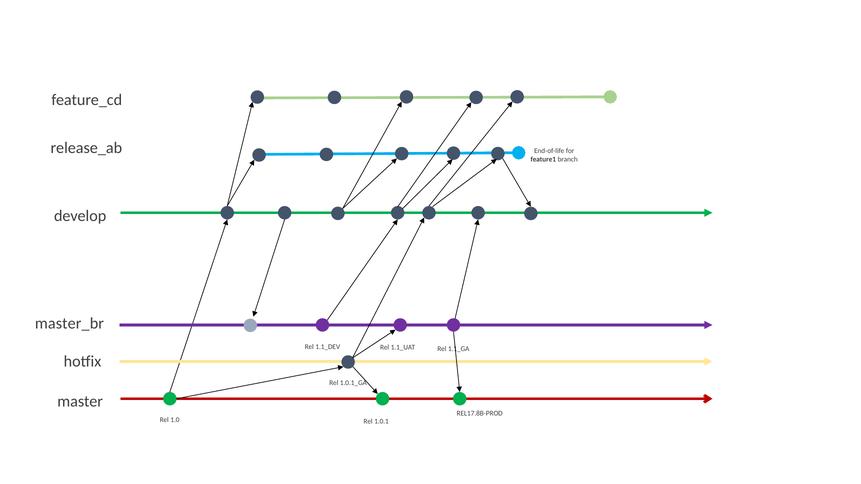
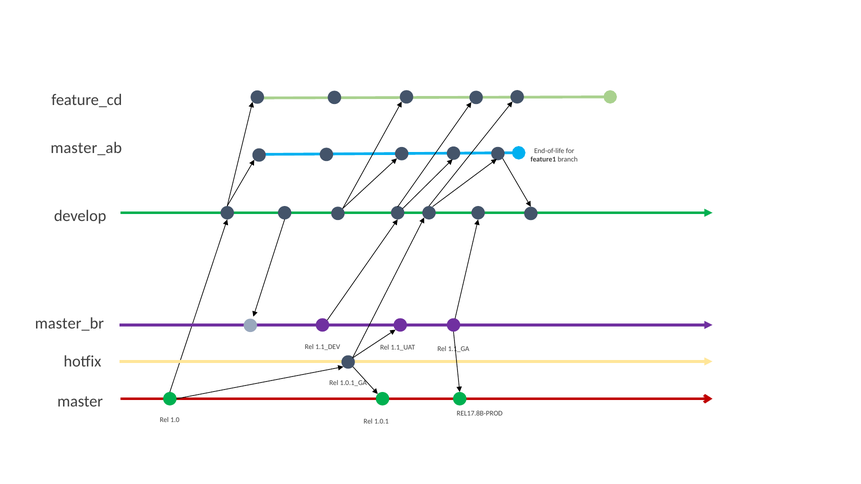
release_ab: release_ab -> master_ab (86, 148)
